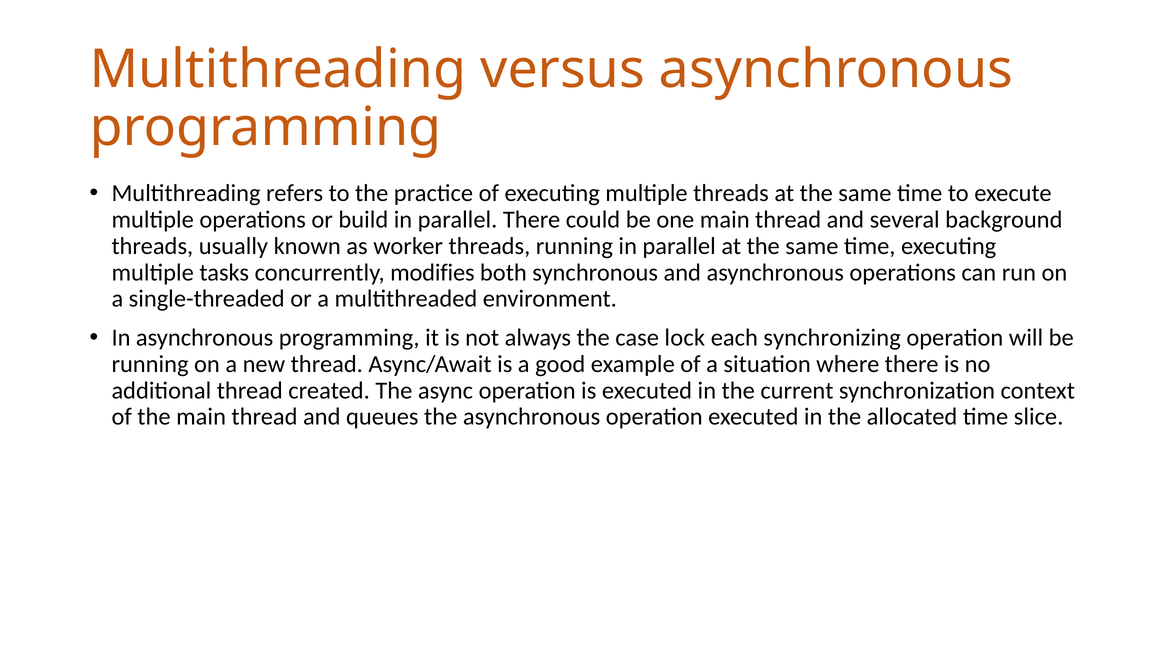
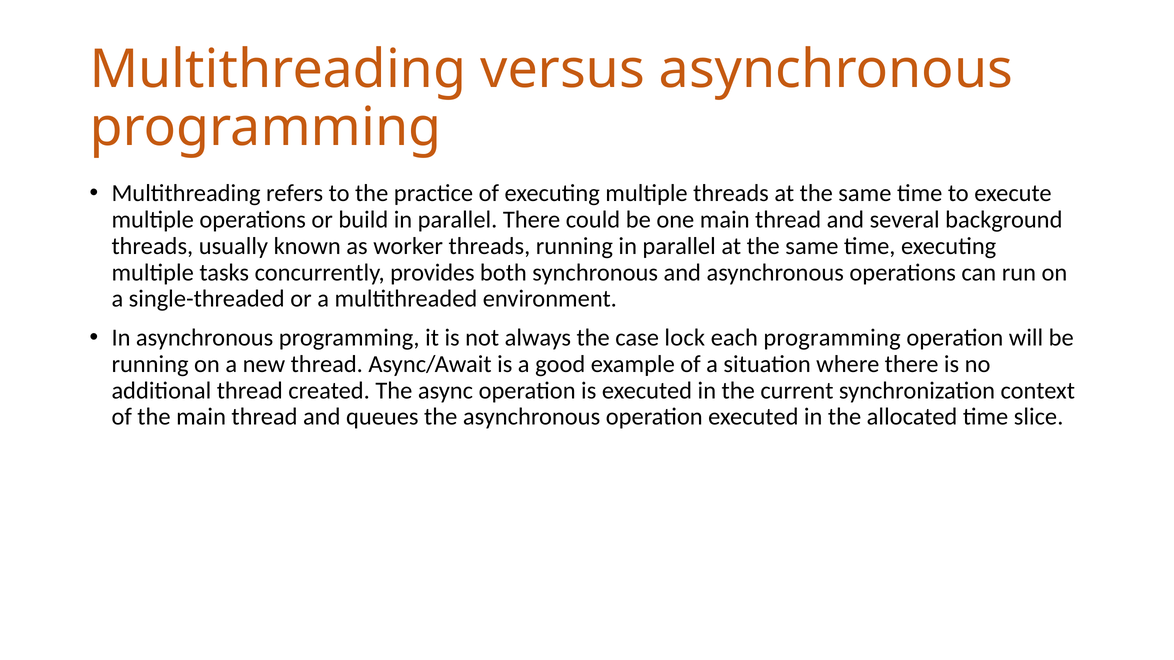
modifies: modifies -> provides (432, 273)
each synchronizing: synchronizing -> programming (832, 338)
